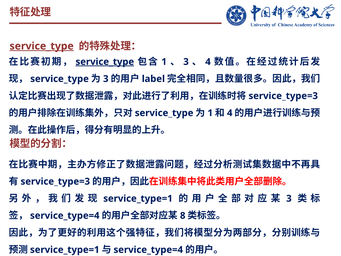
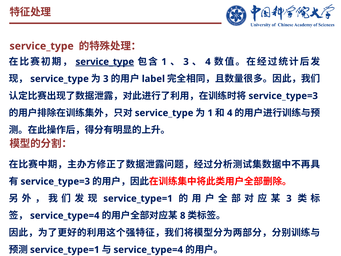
service_type underline: present -> none (42, 46)
